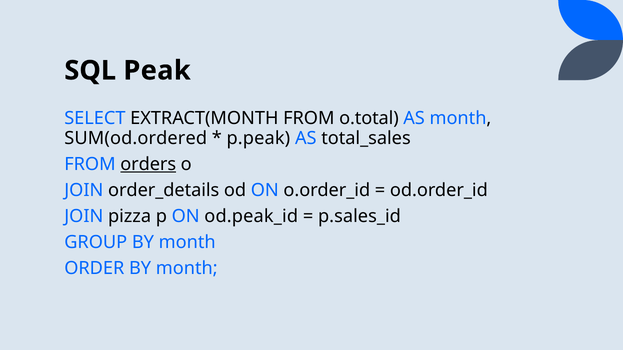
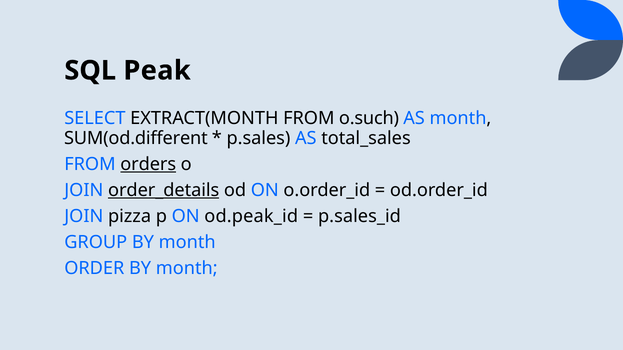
o.total: o.total -> o.such (369, 119)
SUM(od.ordered: SUM(od.ordered -> SUM(od.different (136, 138)
p.peak: p.peak -> p.sales (258, 138)
order_details underline: none -> present (164, 190)
